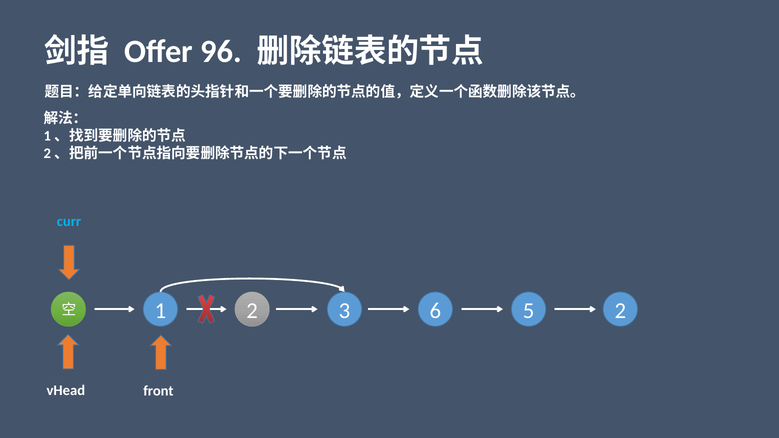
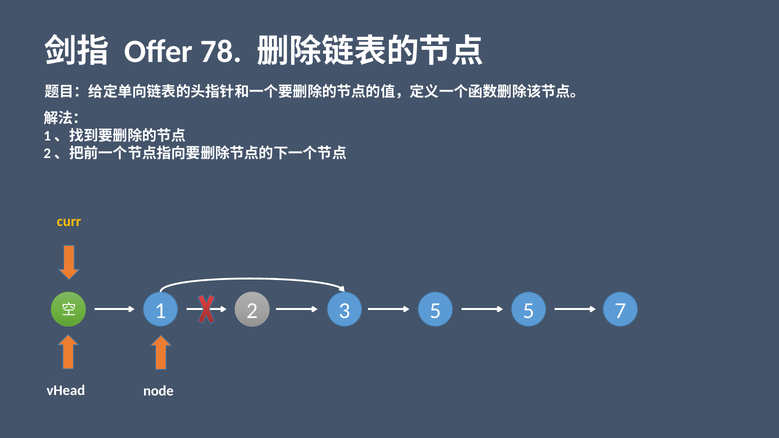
96: 96 -> 78 (221, 51)
curr colour: light blue -> yellow (69, 221)
3 6: 6 -> 5 (435, 311)
5 2: 2 -> 7 (620, 311)
front: front -> node (158, 391)
